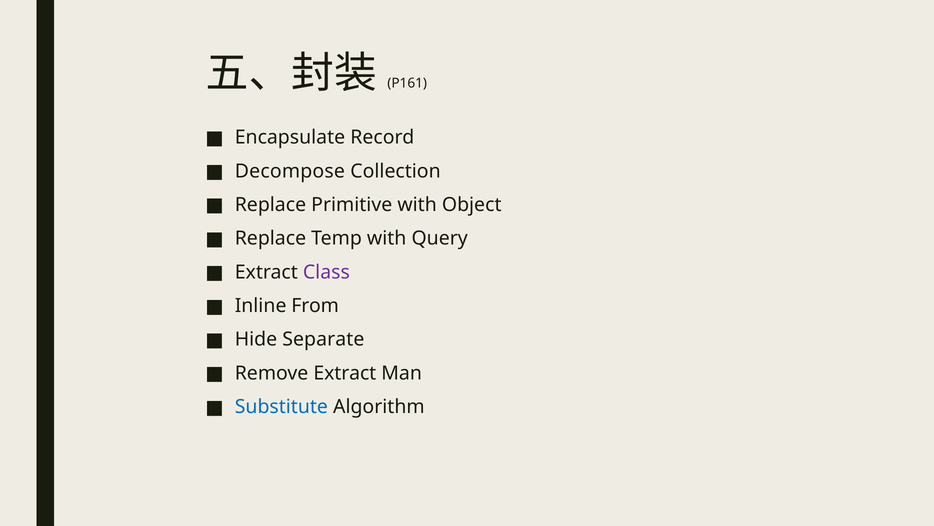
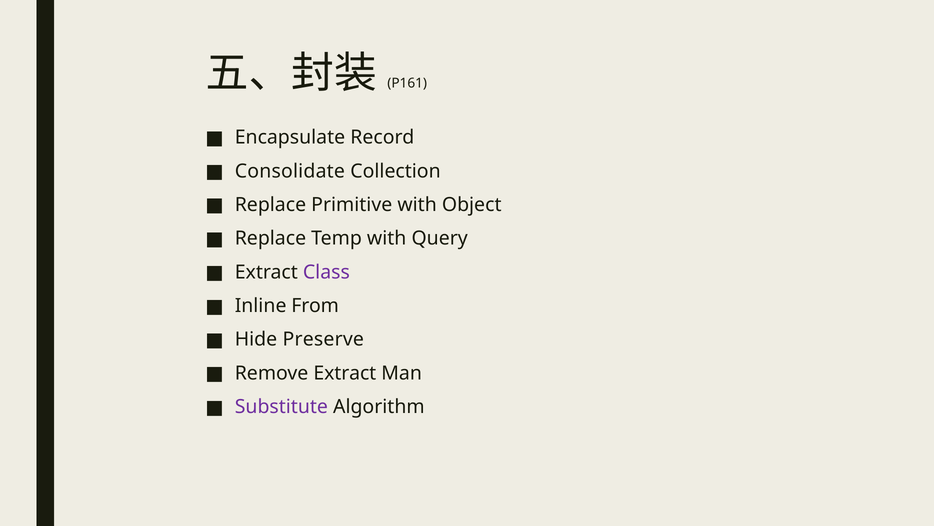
Decompose: Decompose -> Consolidate (290, 171)
Separate: Separate -> Preserve (323, 339)
Substitute colour: blue -> purple (281, 406)
